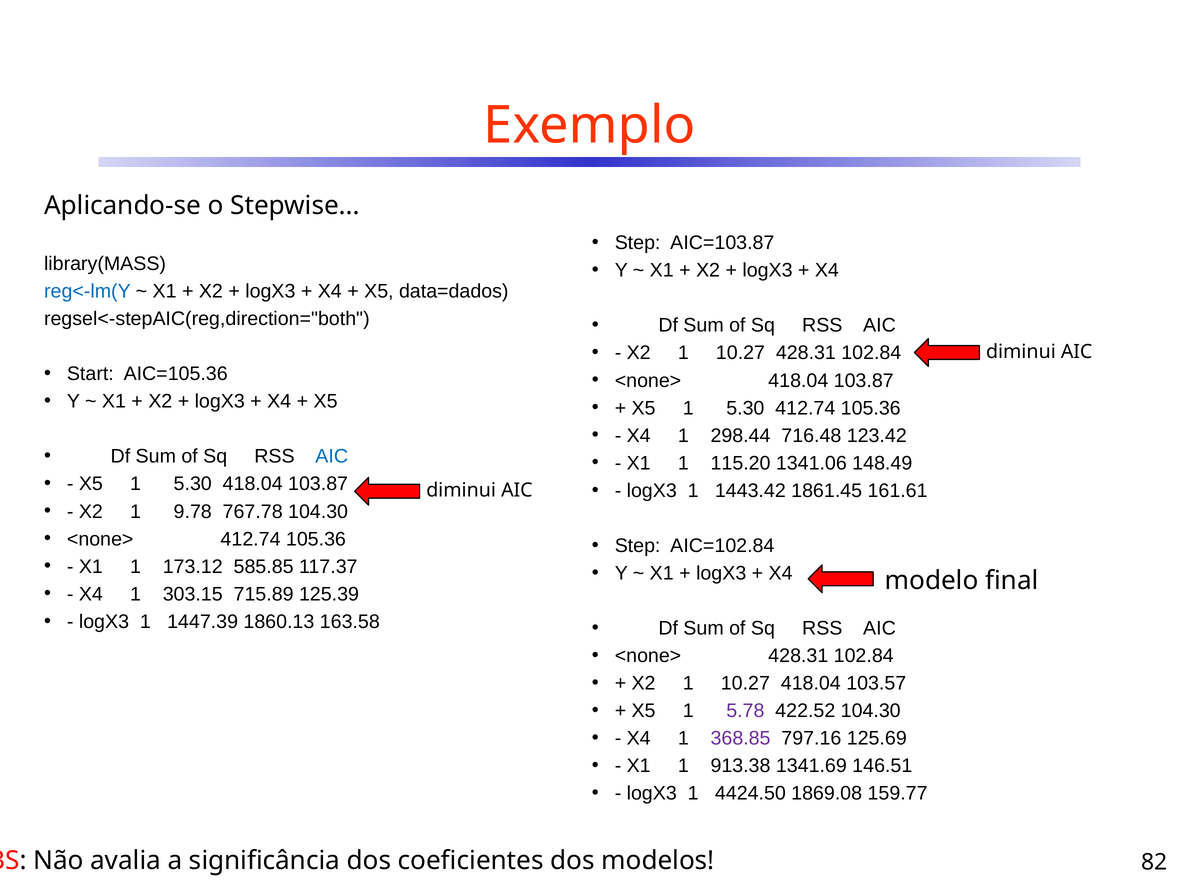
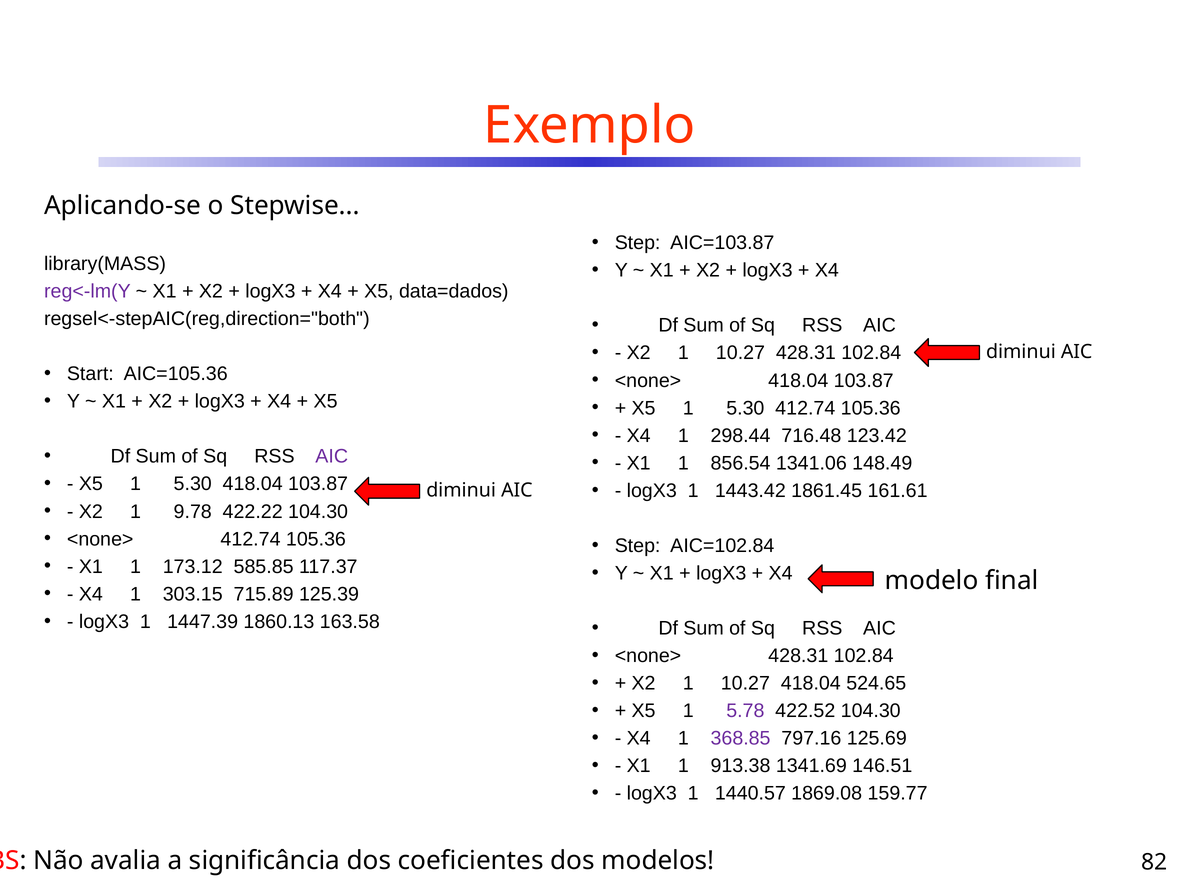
reg<-lm(Y colour: blue -> purple (87, 291)
AIC colour: blue -> purple (332, 457)
115.20: 115.20 -> 856.54 (741, 463)
767.78: 767.78 -> 422.22 (253, 512)
103.57: 103.57 -> 524.65 (876, 683)
4424.50: 4424.50 -> 1440.57 (750, 794)
